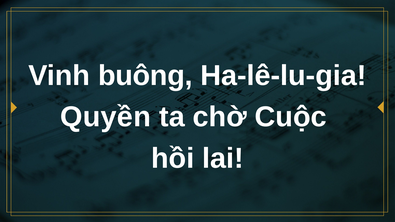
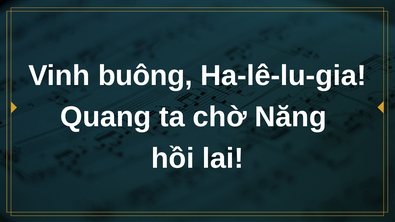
Quyền: Quyền -> Quang (106, 117)
Cuộc: Cuộc -> Năng (291, 117)
